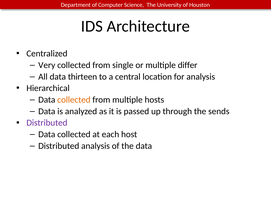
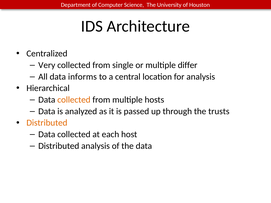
thirteen: thirteen -> informs (82, 77)
sends: sends -> trusts (219, 111)
Distributed colour: purple -> orange (47, 123)
